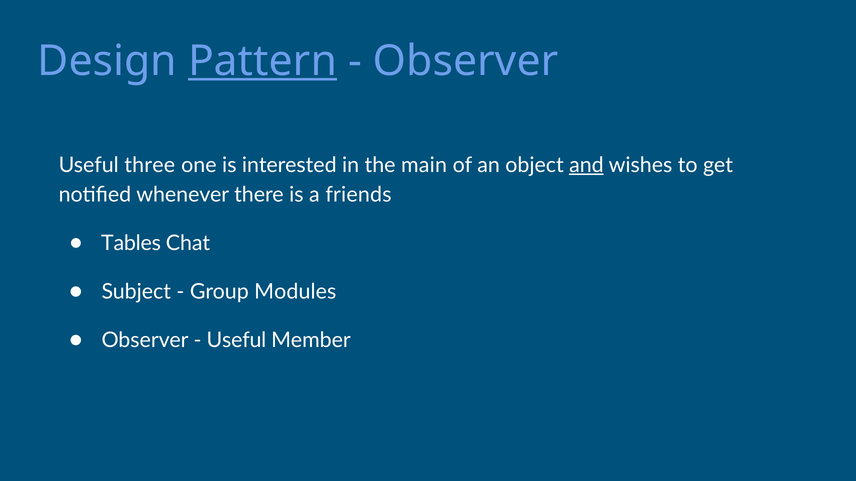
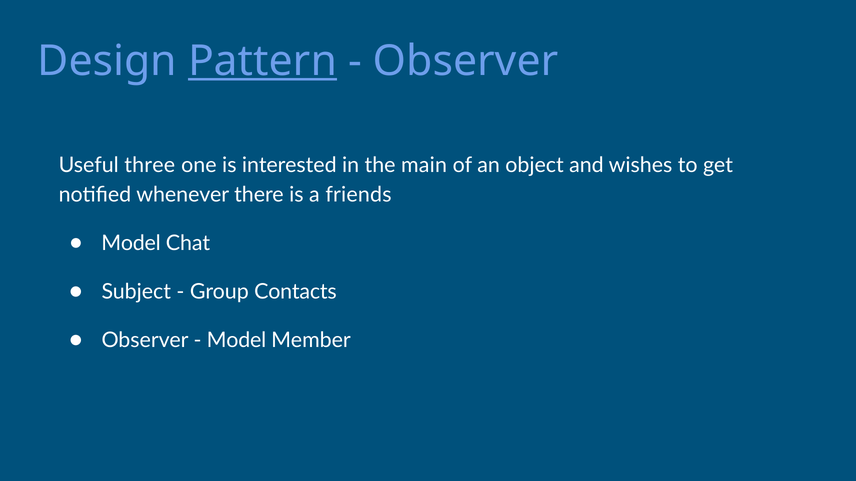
and underline: present -> none (586, 165)
Tables: Tables -> Model (131, 243)
Modules: Modules -> Contacts (295, 292)
Useful: Useful -> Model (236, 340)
